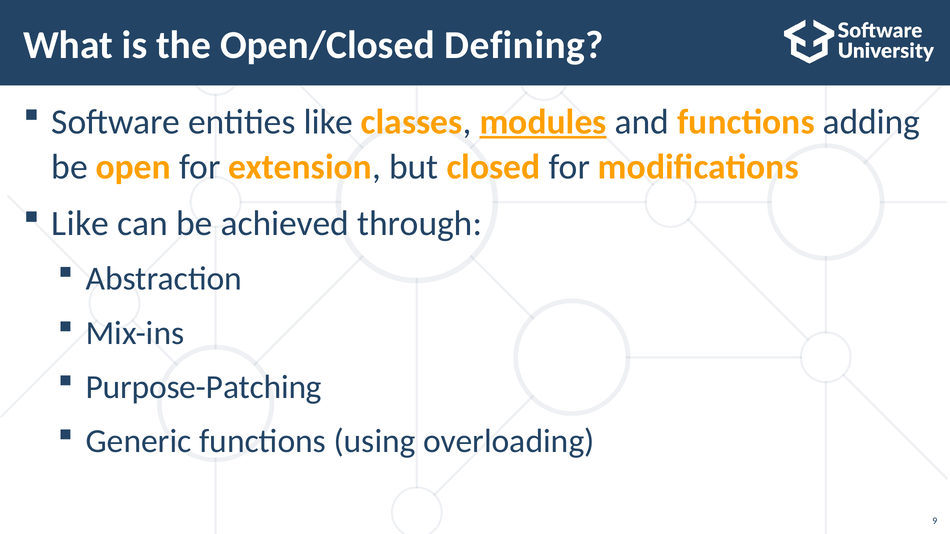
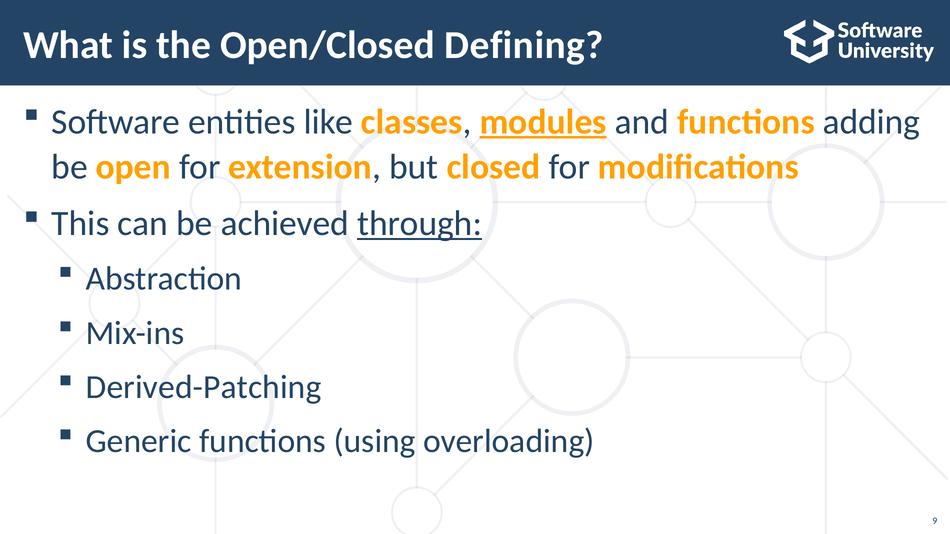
Like: Like -> Тhis (80, 224)
through underline: none -> present (420, 224)
Purpose-Patching: Purpose-Patching -> Derived-Patching (204, 387)
